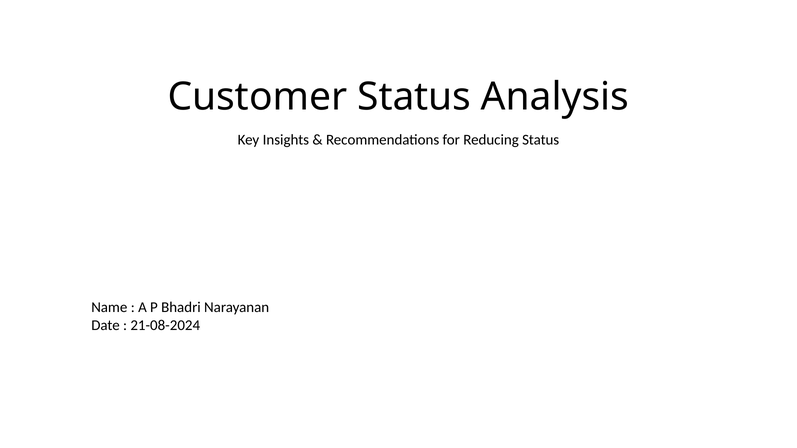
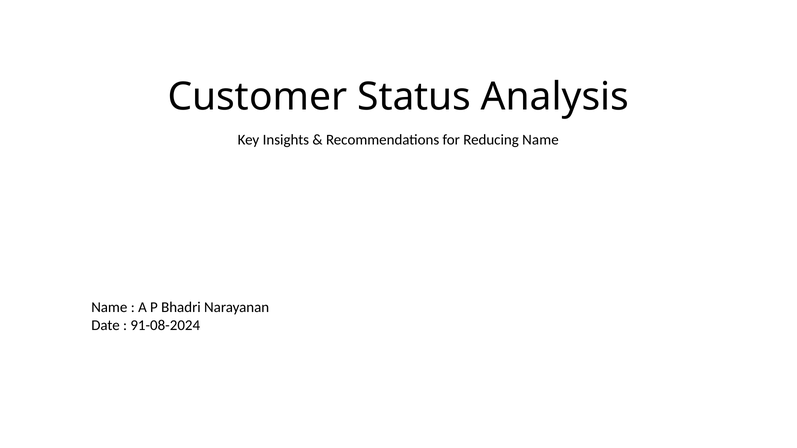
Reducing Status: Status -> Name (540, 140)
21-08-2024: 21-08-2024 -> 91-08-2024 (165, 325)
